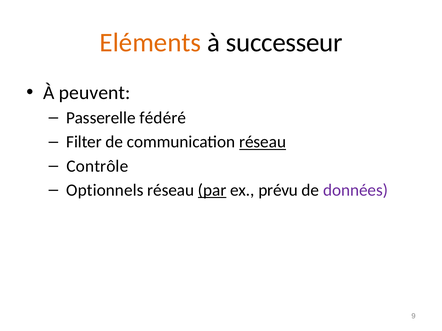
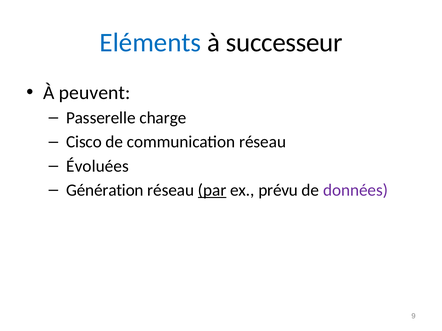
Eléments colour: orange -> blue (150, 43)
fédéré: fédéré -> charge (163, 118)
Filter: Filter -> Cisco (84, 142)
réseau underline: present -> none (263, 142)
Contrôle: Contrôle -> Évoluées (97, 166)
Optionnels: Optionnels -> Génération (105, 190)
